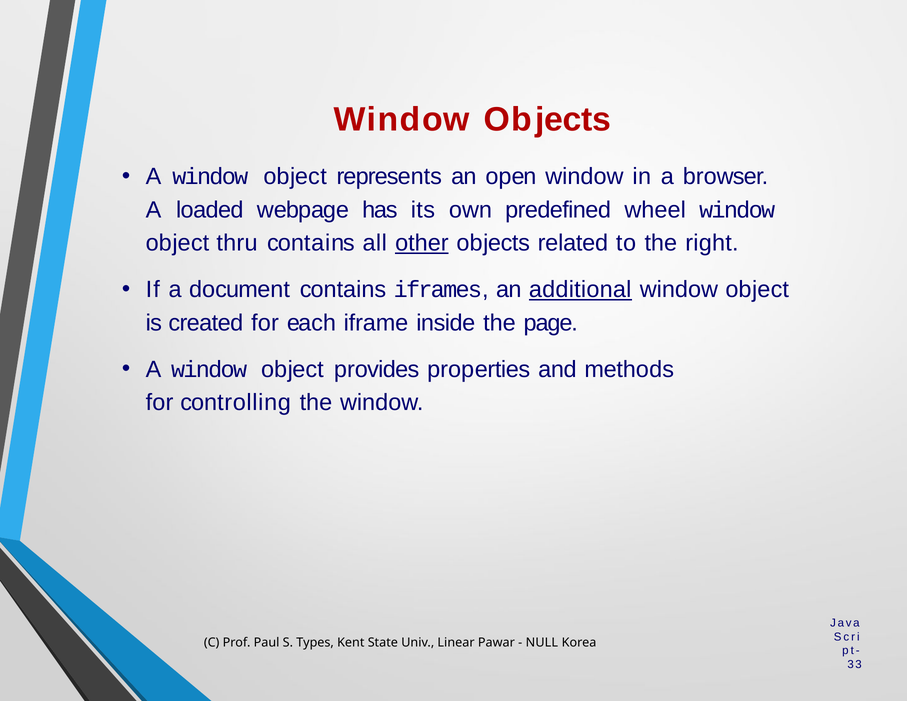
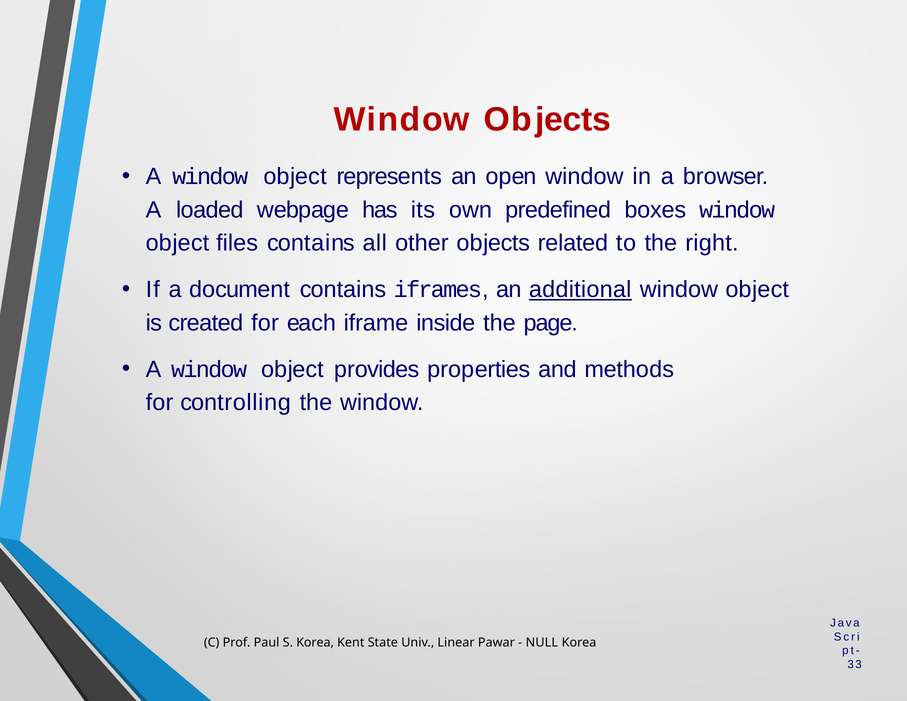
wheel: wheel -> boxes (655, 210)
thru: thru -> files (237, 243)
other underline: present -> none (422, 243)
S Types: Types -> Korea (315, 643)
